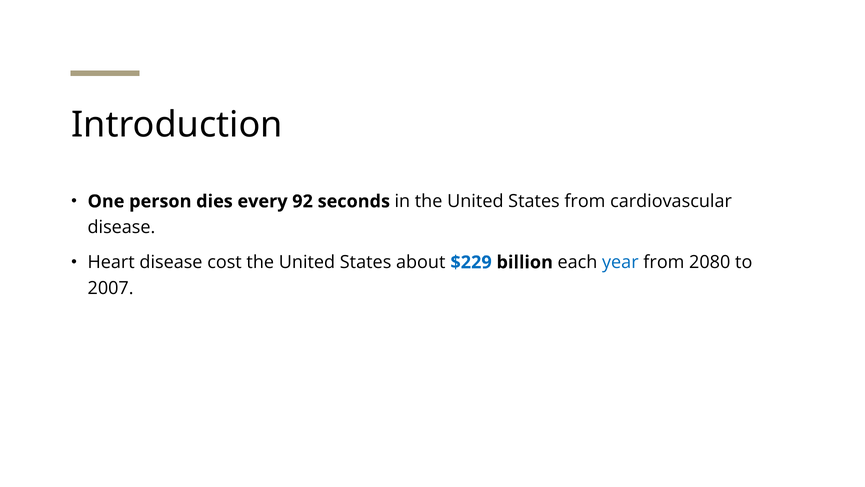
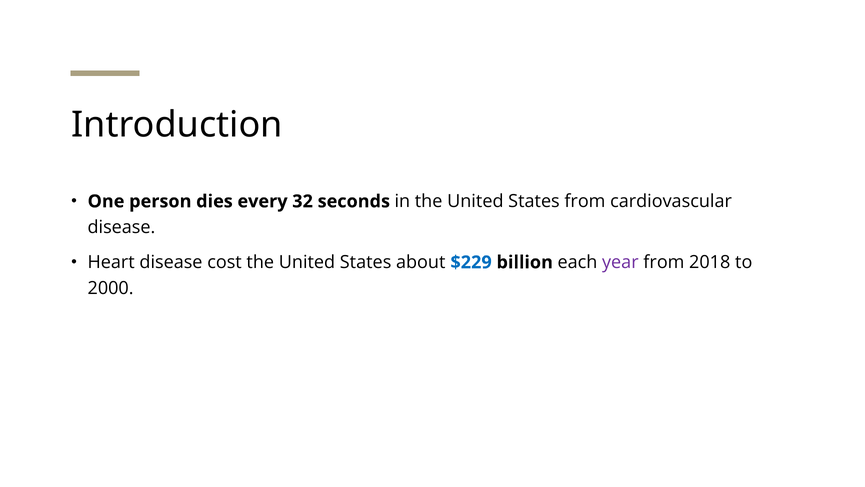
92: 92 -> 32 (303, 201)
year colour: blue -> purple (620, 262)
2080: 2080 -> 2018 (710, 262)
2007: 2007 -> 2000 (111, 288)
